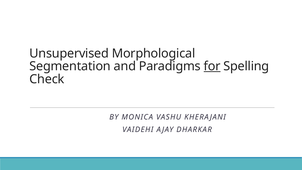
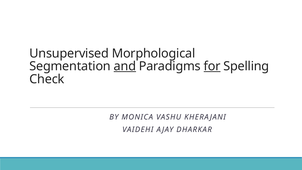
and underline: none -> present (125, 66)
